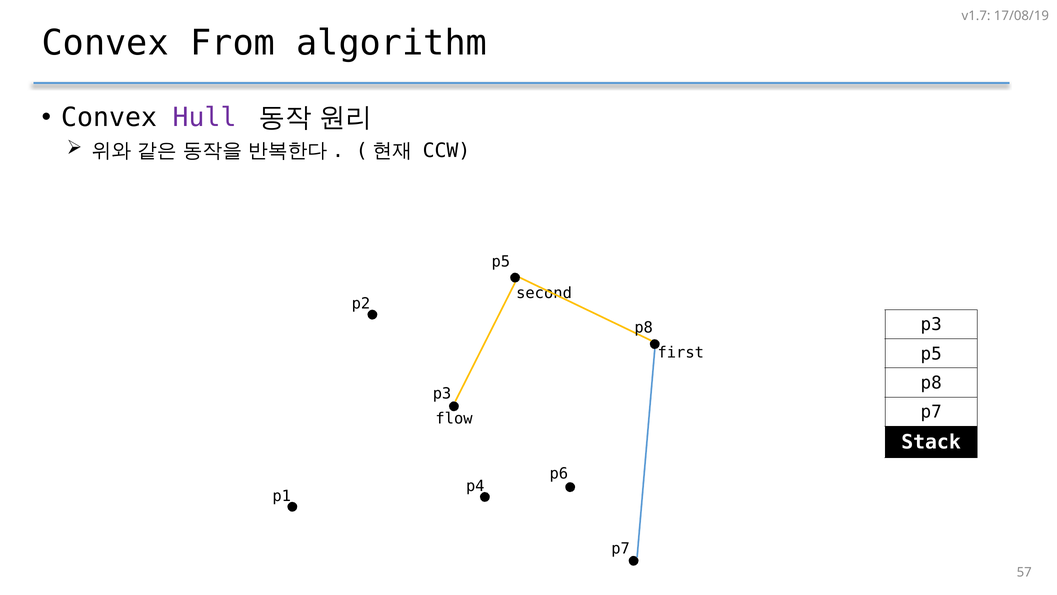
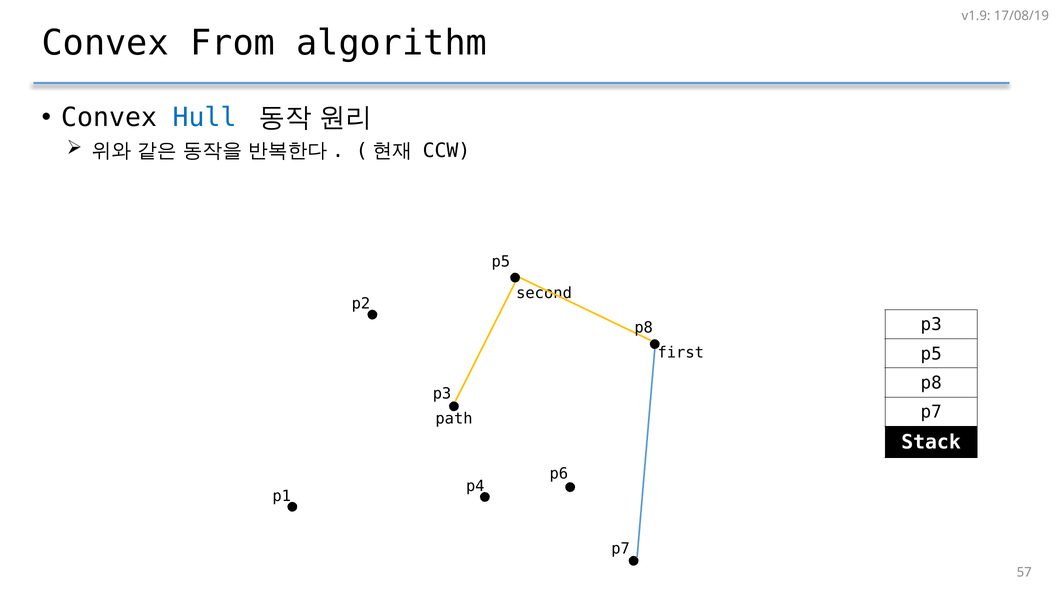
v1.7: v1.7 -> v1.9 (976, 16)
Hull colour: purple -> blue (205, 118)
flow: flow -> path (454, 418)
